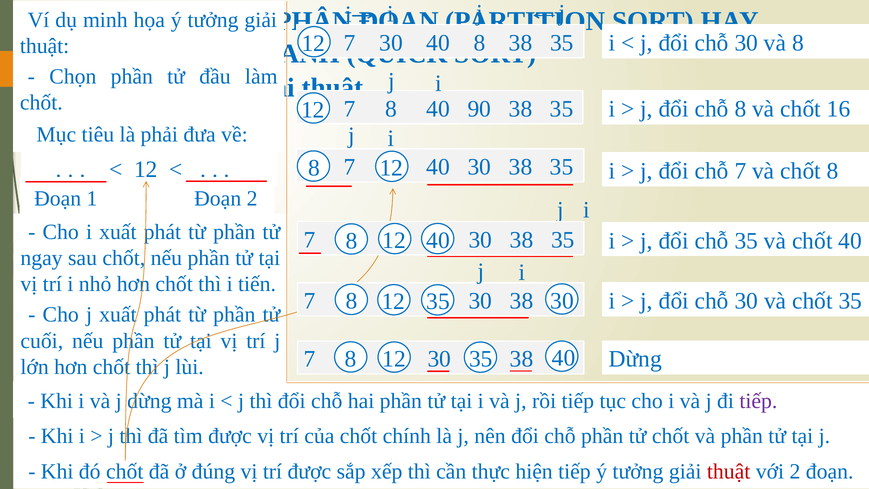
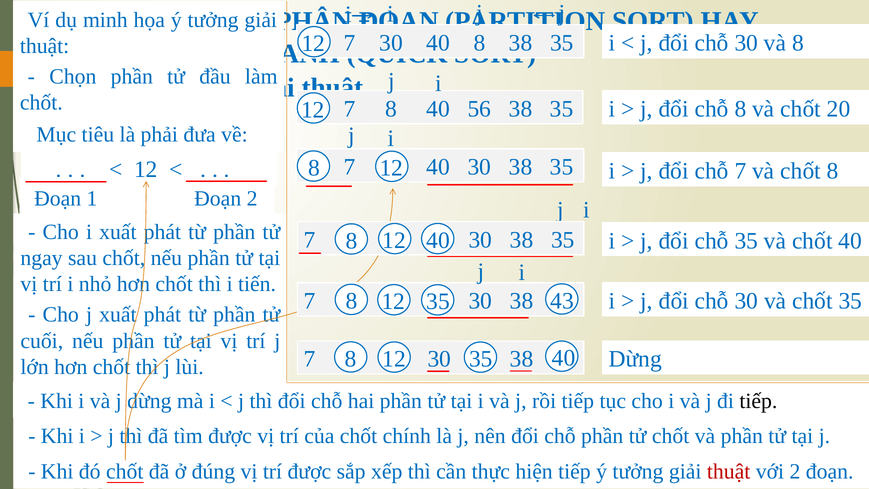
90: 90 -> 56 (479, 109)
16: 16 -> 20 (838, 109)
38 30: 30 -> 43 (562, 301)
tiếp colour: purple -> black (758, 401)
